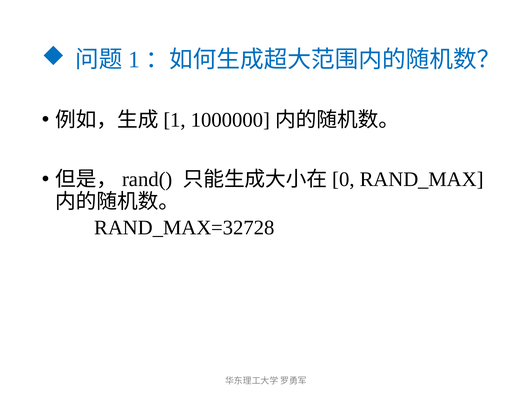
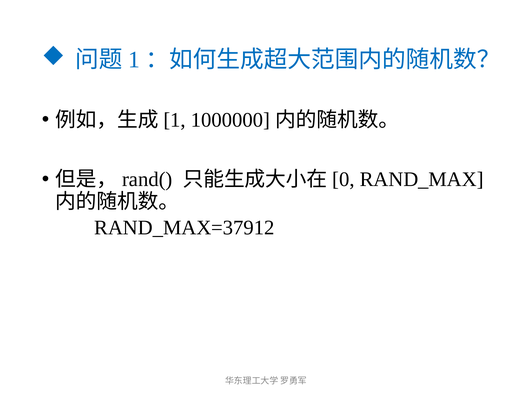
RAND_MAX=32728: RAND_MAX=32728 -> RAND_MAX=37912 (184, 228)
